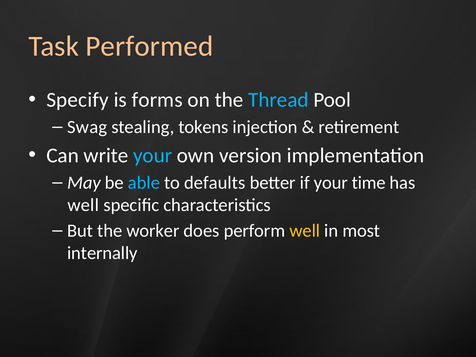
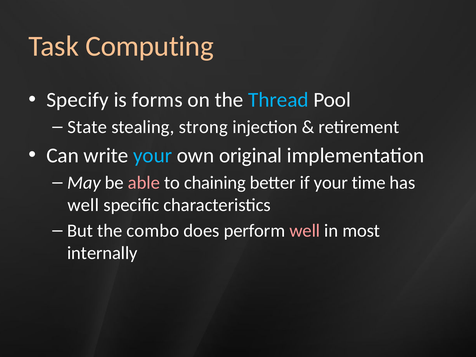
Performed: Performed -> Computing (150, 46)
Swag: Swag -> State (87, 127)
tokens: tokens -> strong (203, 127)
version: version -> original (251, 155)
able colour: light blue -> pink (144, 183)
defaults: defaults -> chaining (215, 183)
worker: worker -> combo (153, 231)
well colour: yellow -> pink (305, 231)
